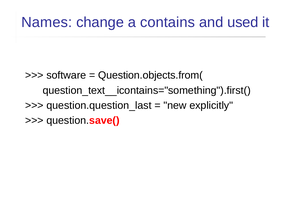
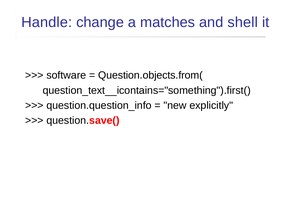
Names: Names -> Handle (47, 22)
contains: contains -> matches (168, 22)
used: used -> shell (243, 22)
question.question_last: question.question_last -> question.question_info (99, 106)
